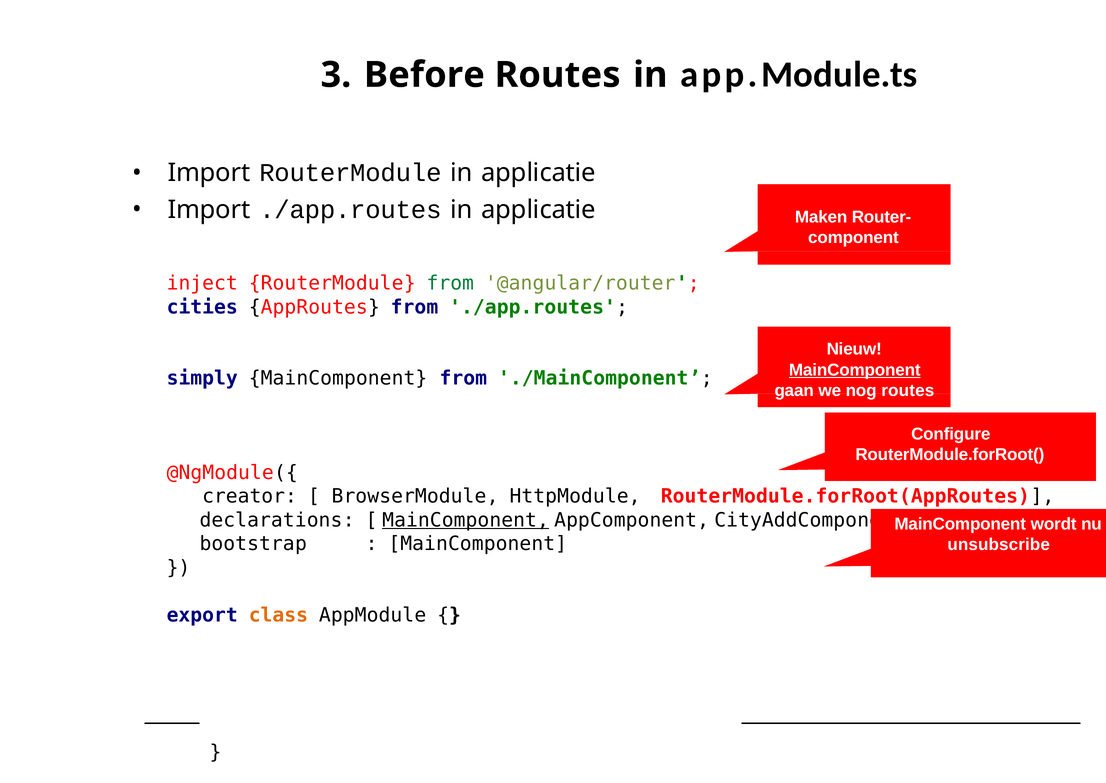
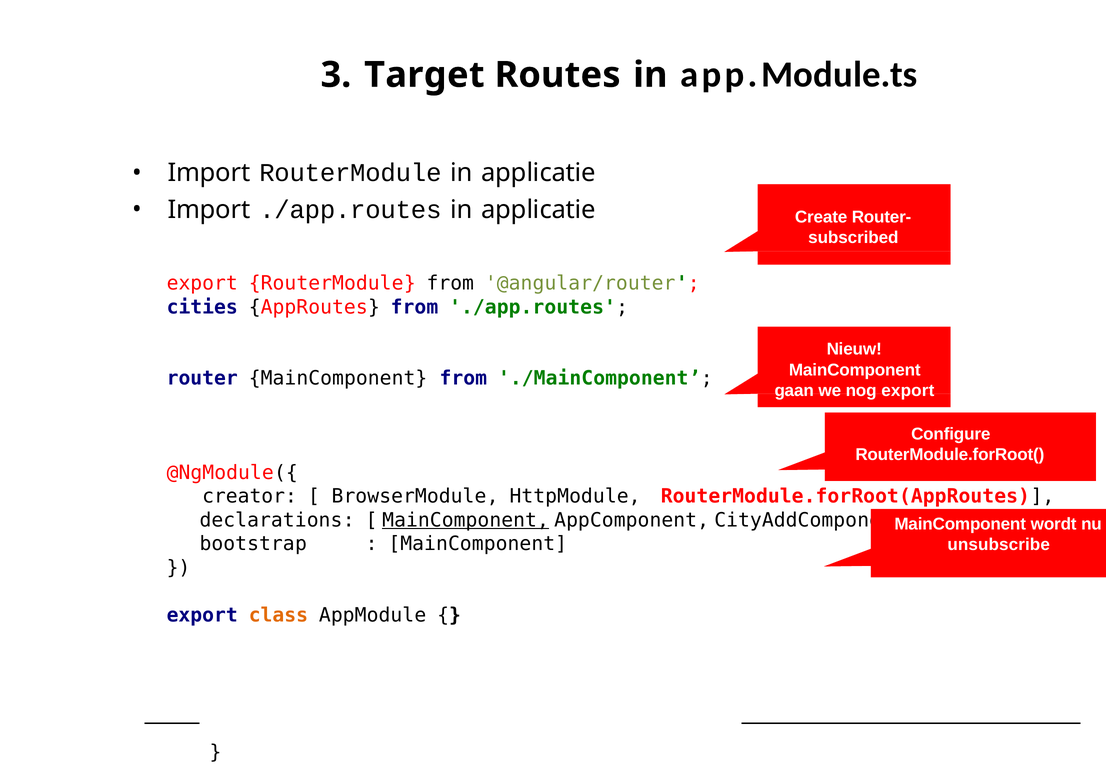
Before: Before -> Target (424, 75)
Maken: Maken -> Create (821, 217)
component: component -> subscribed (853, 237)
inject: inject -> export (202, 283)
from colour: green -> black (450, 283)
MainComponent underline: present -> none (855, 370)
simply: simply -> router (202, 378)
nog routes: routes -> export (908, 390)
